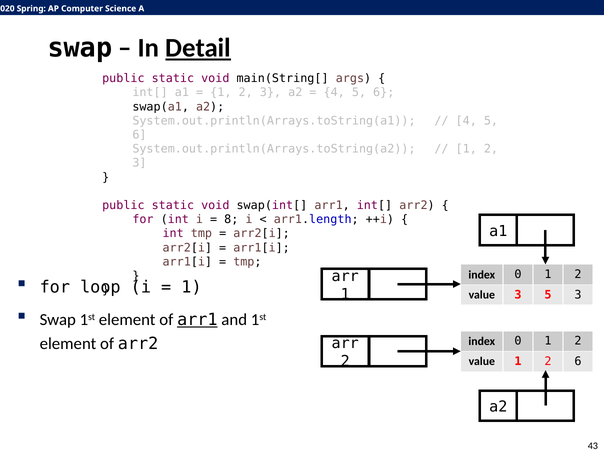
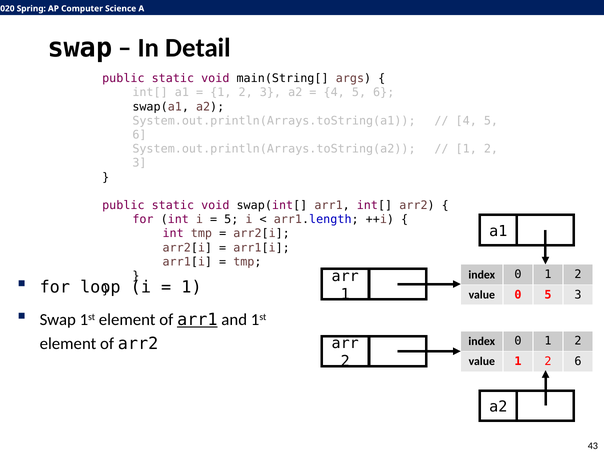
Detail underline: present -> none (198, 48)
8: 8 -> 5 (231, 219)
value 3: 3 -> 0 (518, 295)
